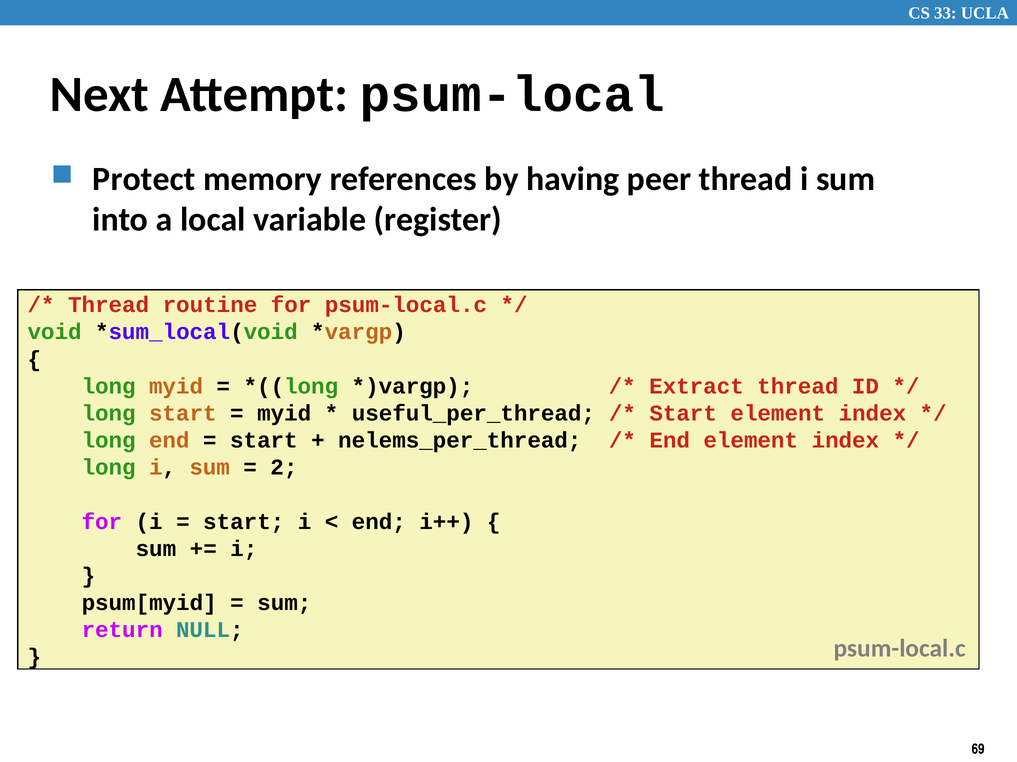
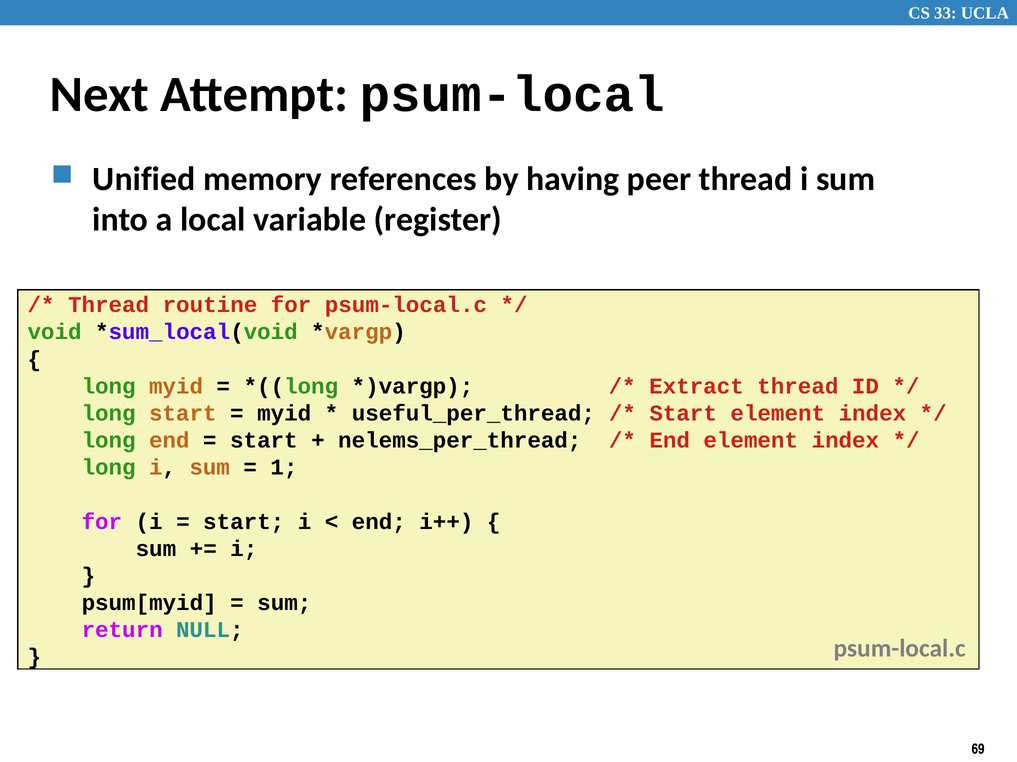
Protect: Protect -> Unified (144, 179)
2: 2 -> 1 (284, 468)
